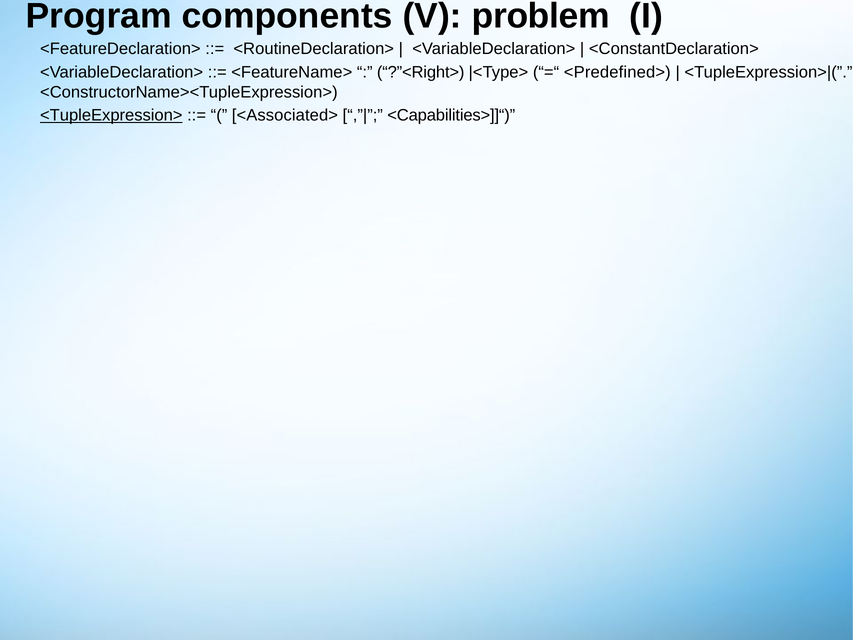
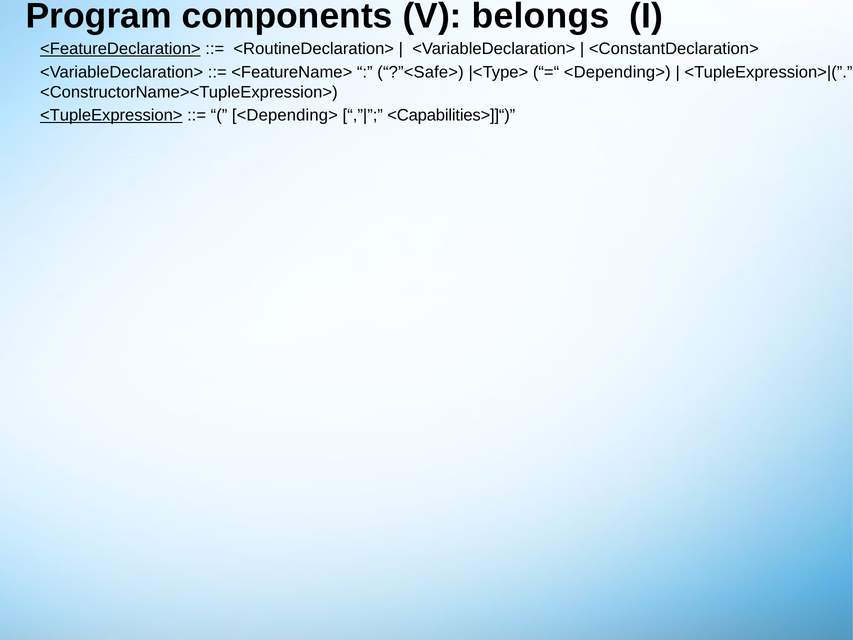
problem: problem -> belongs (541, 16)
<FeatureDeclaration> underline: none -> present (120, 49)
?”<Right>: ?”<Right> -> ?”<Safe> (421, 72)
<Predefined>: <Predefined> -> <Depending> (617, 72)
<Associated>: <Associated> -> <Depending> (285, 115)
